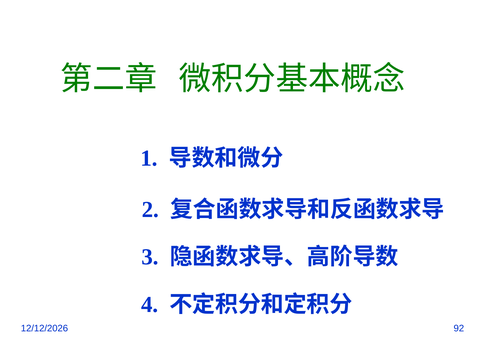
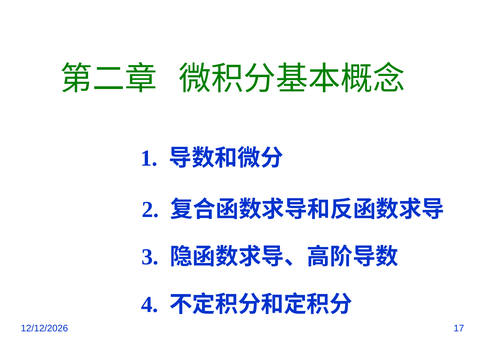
92: 92 -> 17 (459, 328)
